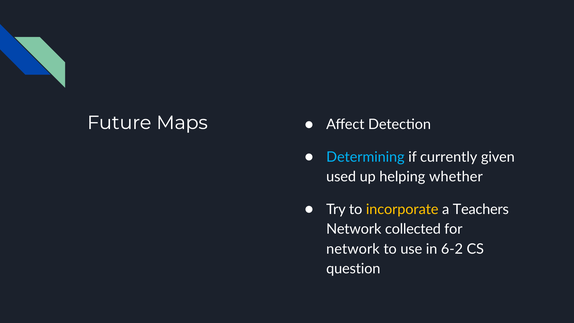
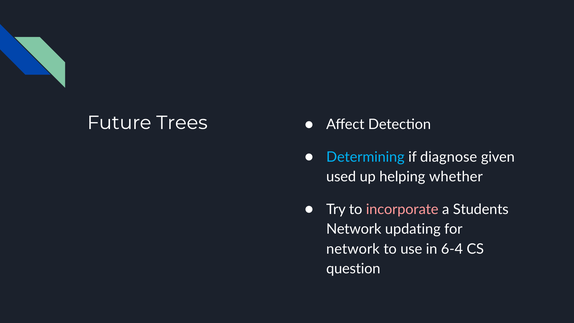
Maps: Maps -> Trees (182, 123)
currently: currently -> diagnose (449, 157)
incorporate colour: yellow -> pink (402, 209)
Teachers: Teachers -> Students (481, 209)
collected: collected -> updating (413, 229)
6-2: 6-2 -> 6-4 (452, 249)
